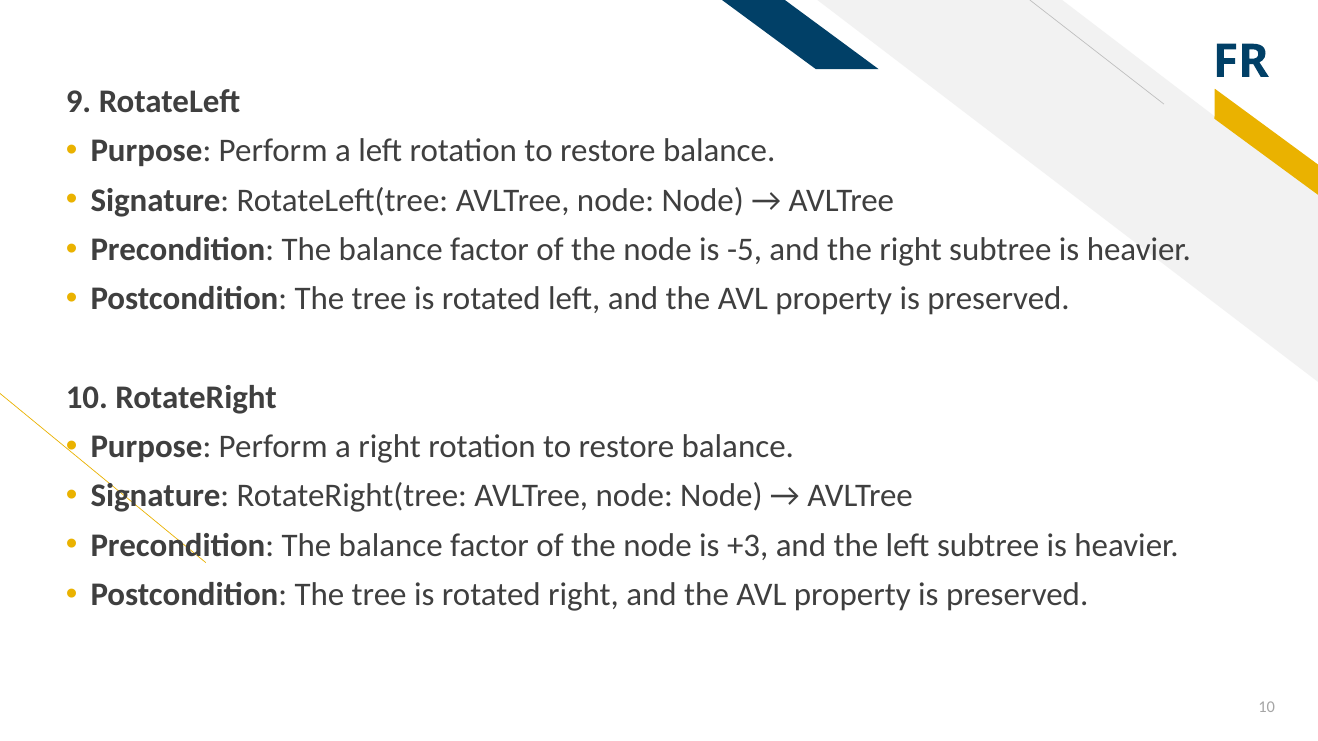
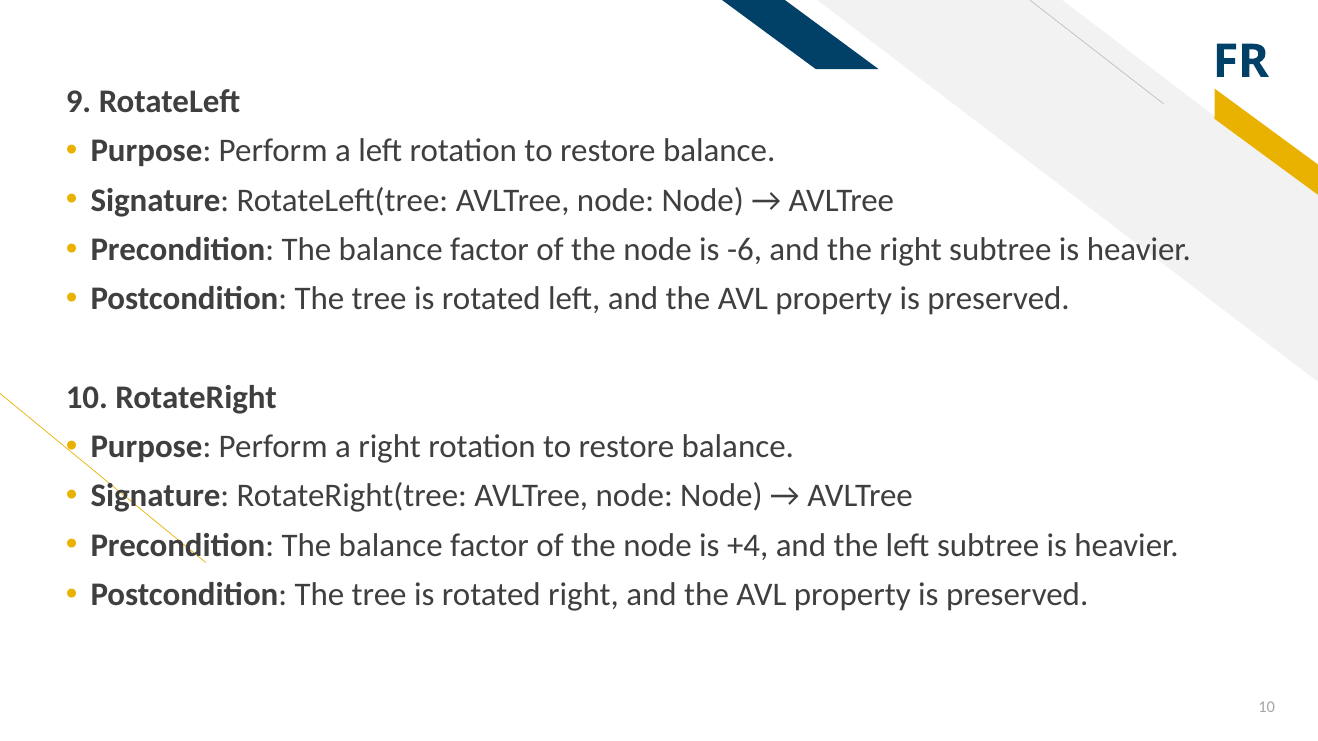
-5: -5 -> -6 (744, 250)
+3: +3 -> +4 (748, 546)
